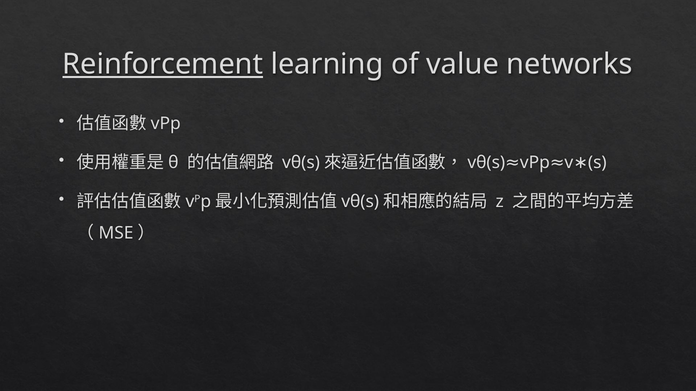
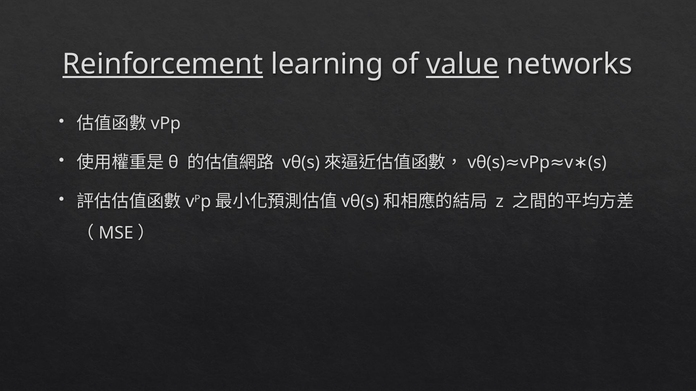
value underline: none -> present (463, 65)
